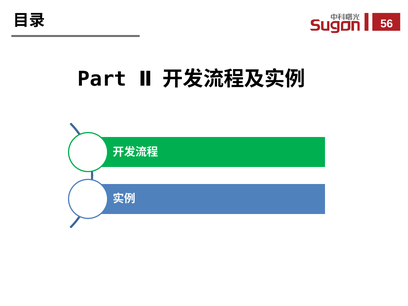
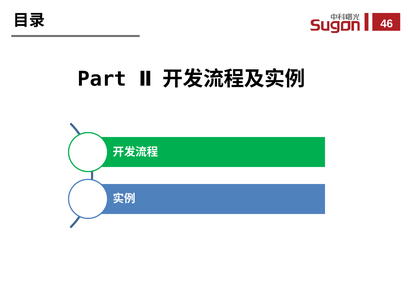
56: 56 -> 46 (387, 24)
